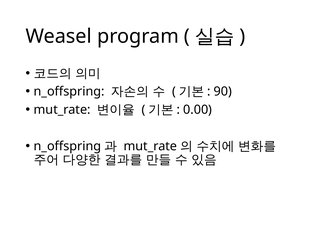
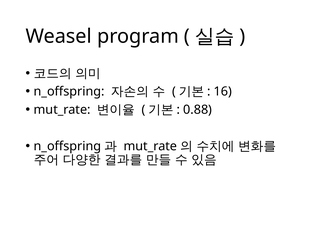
90: 90 -> 16 (223, 91)
0.00: 0.00 -> 0.88 (198, 110)
